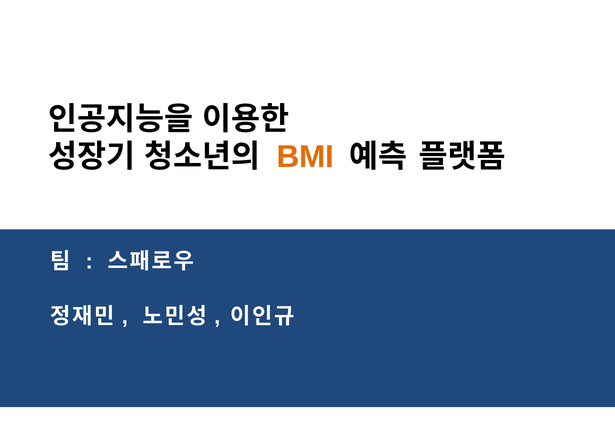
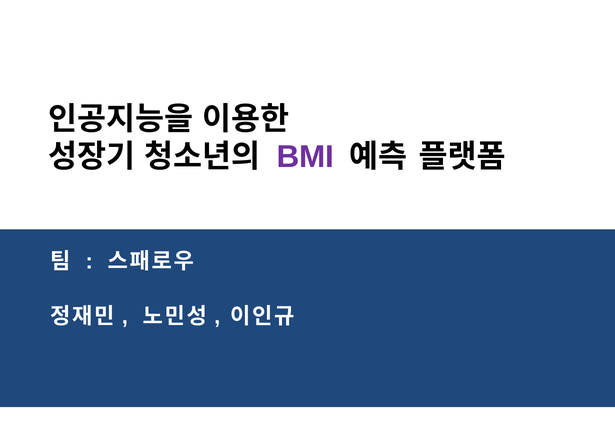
BMI colour: orange -> purple (305, 157)
